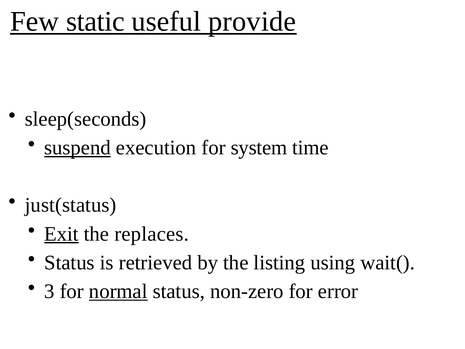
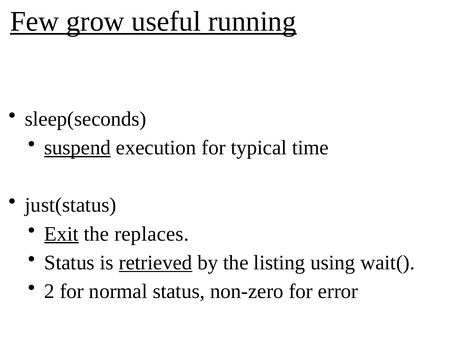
static: static -> grow (95, 21)
provide: provide -> running (252, 21)
system: system -> typical (259, 148)
retrieved underline: none -> present (156, 262)
3: 3 -> 2 (49, 291)
normal underline: present -> none (118, 291)
